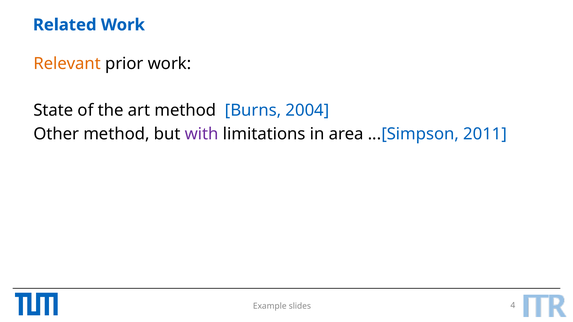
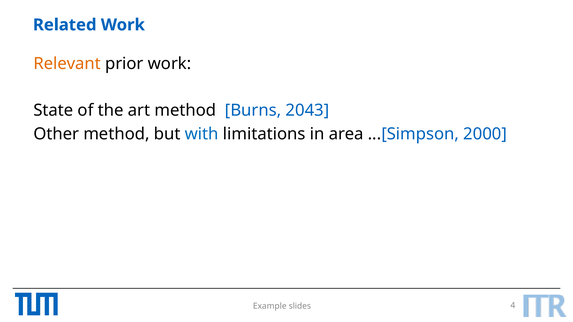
2004: 2004 -> 2043 (307, 111)
with colour: purple -> blue (202, 134)
2011: 2011 -> 2000 (485, 134)
